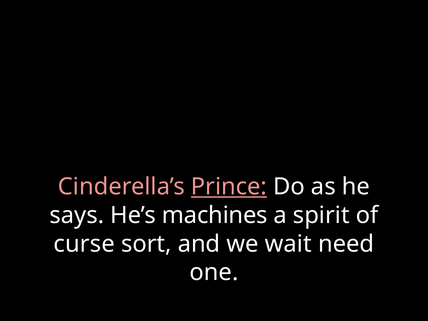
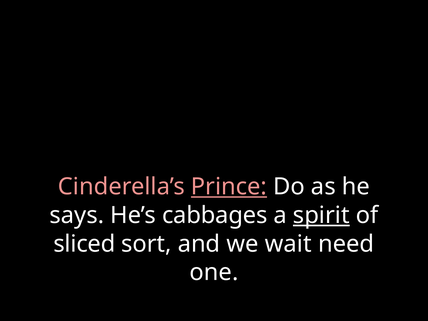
machines: machines -> cabbages (215, 215)
spirit underline: none -> present (321, 215)
curse: curse -> sliced (84, 244)
